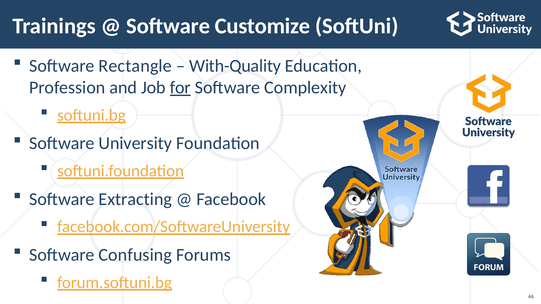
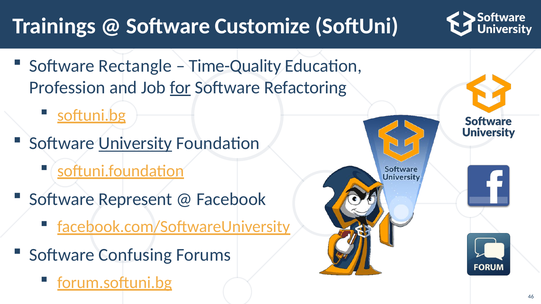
With-Quality: With-Quality -> Time-Quality (235, 66)
Complexity: Complexity -> Refactoring (305, 88)
University underline: none -> present (135, 144)
Extracting: Extracting -> Represent (135, 199)
